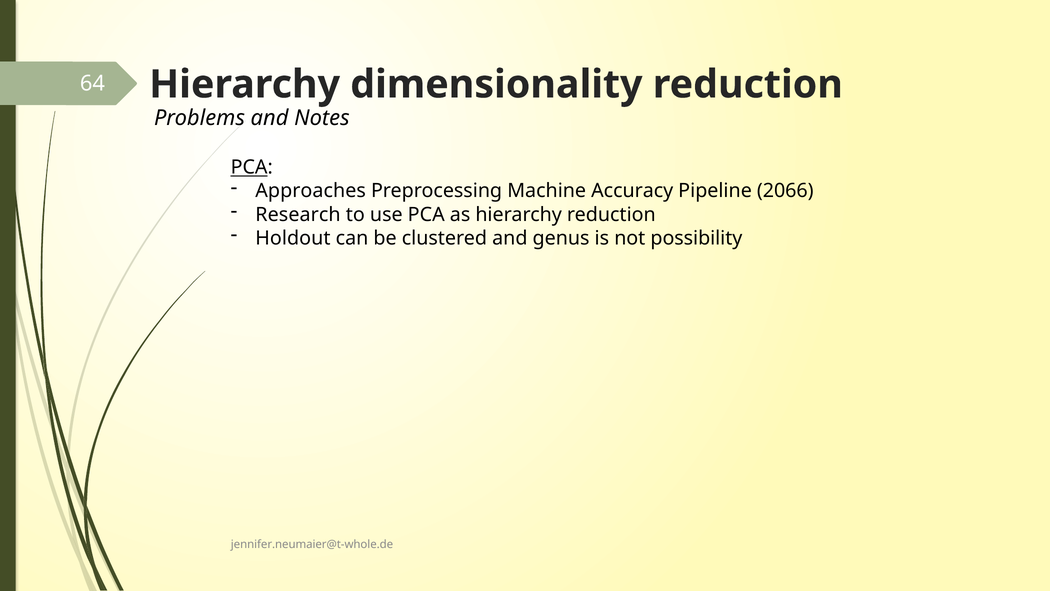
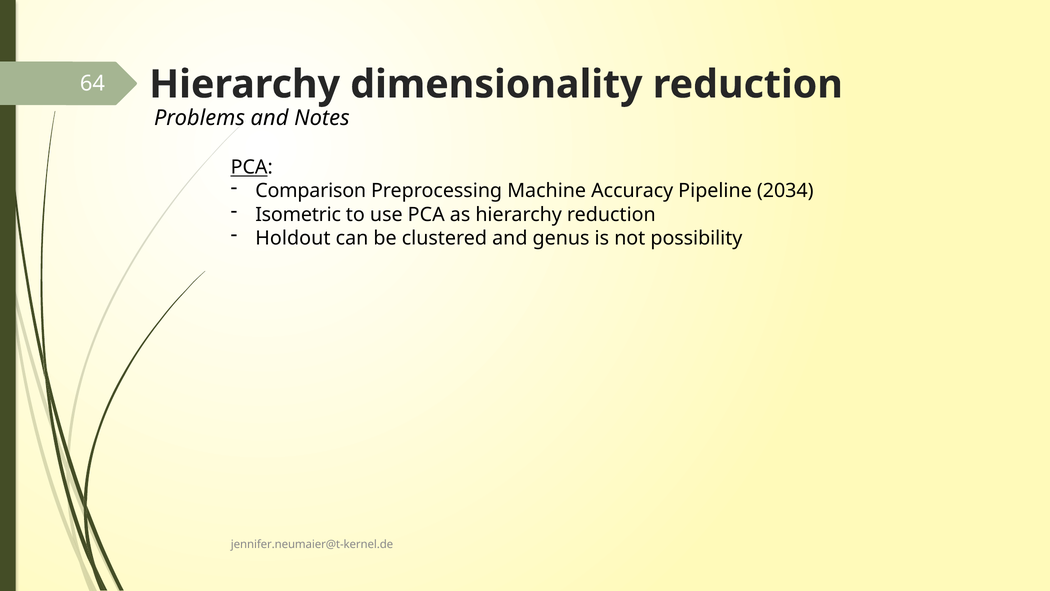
Approaches: Approaches -> Comparison (311, 191)
2066: 2066 -> 2034 (785, 191)
Research: Research -> Isometric (298, 214)
jennifer.neumaier@t-whole.de: jennifer.neumaier@t-whole.de -> jennifer.neumaier@t-kernel.de (312, 544)
